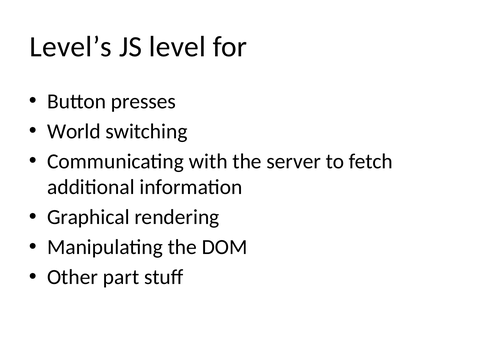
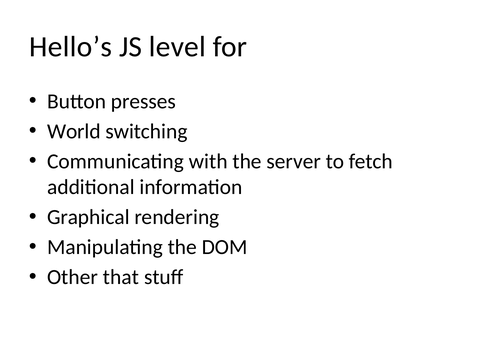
Level’s: Level’s -> Hello’s (71, 47)
part: part -> that (121, 277)
